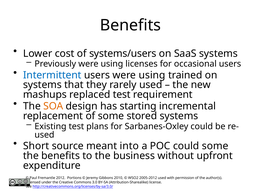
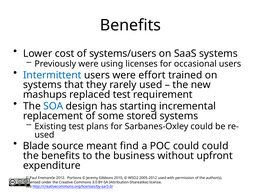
users were using: using -> effort (152, 75)
SOA colour: orange -> blue (53, 106)
Short: Short -> Blade (36, 146)
into: into -> find (129, 146)
could some: some -> could (215, 146)
